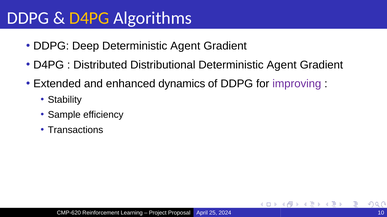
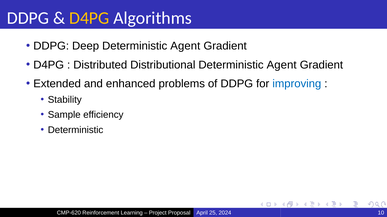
dynamics: dynamics -> problems (182, 84)
improving colour: purple -> blue (297, 84)
Transactions: Transactions -> Deterministic (76, 130)
